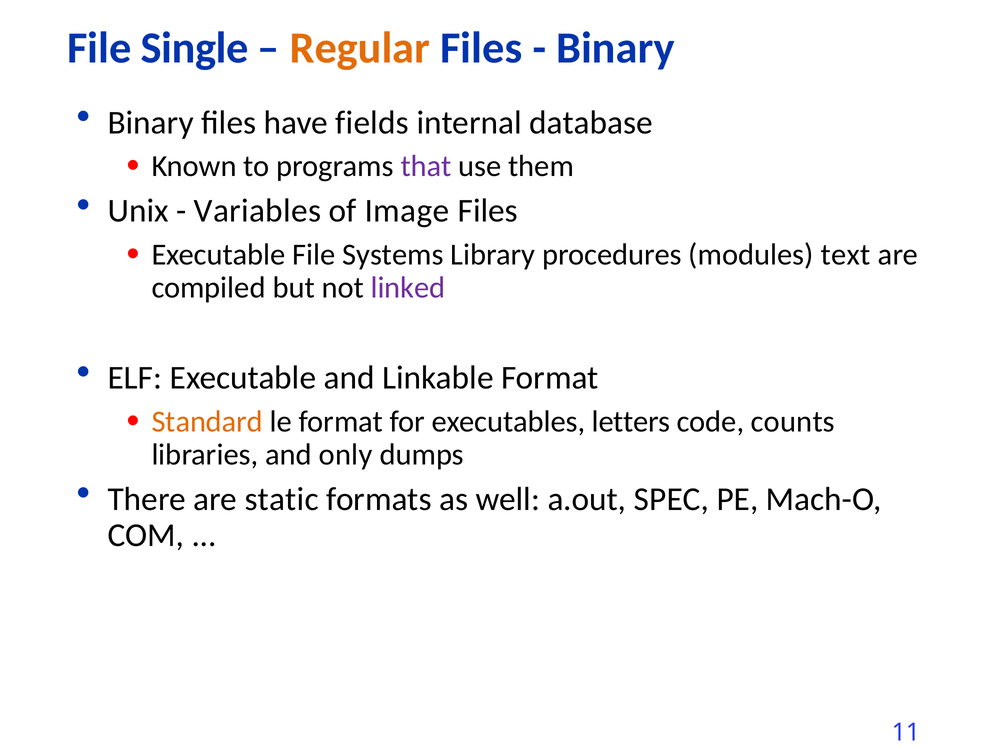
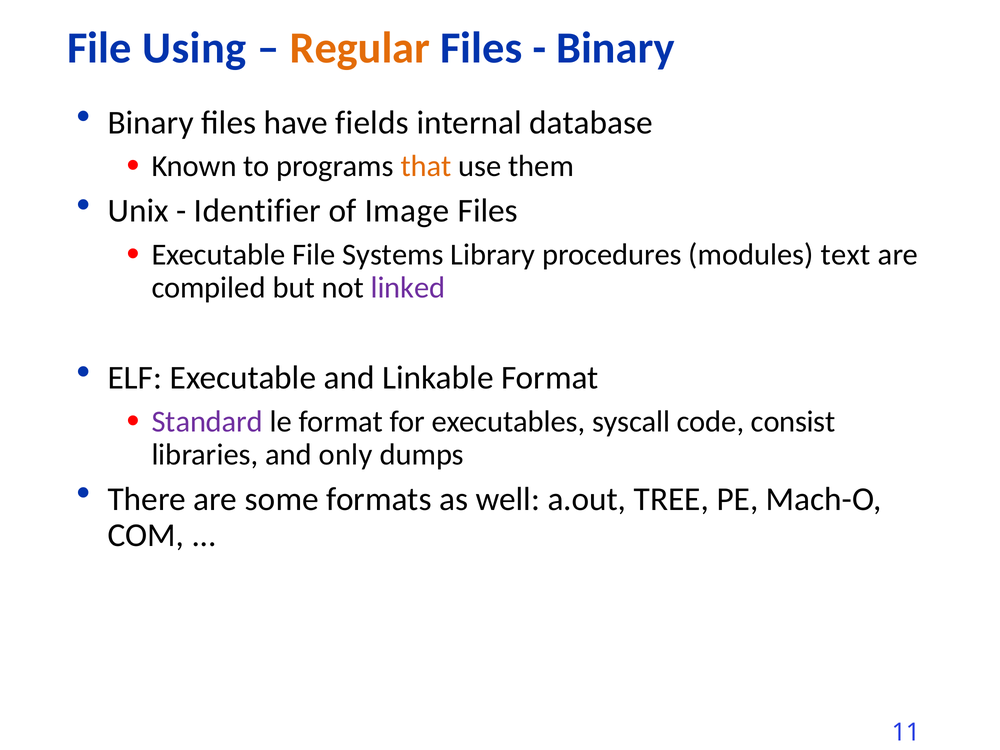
Single: Single -> Using (194, 48)
that colour: purple -> orange (426, 166)
Variables: Variables -> Identifier (258, 211)
Standard colour: orange -> purple (207, 422)
letters: letters -> syscall (631, 422)
counts: counts -> consist (793, 422)
static: static -> some (282, 499)
SPEC: SPEC -> TREE (671, 499)
